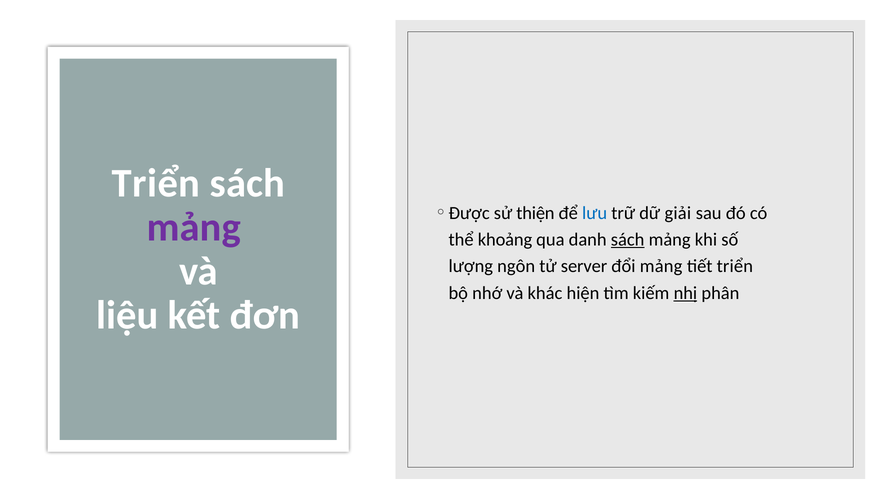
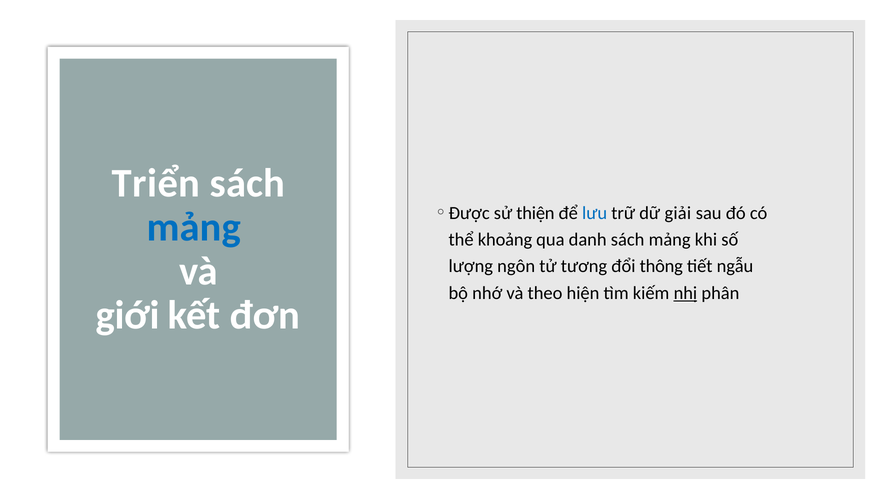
mảng colour: purple -> blue (194, 227)
sách underline: present -> none (628, 239)
server: server -> tương (584, 266)
đổi mảng: mảng -> thông (661, 266)
tiết triển: triển -> ngẫu (735, 266)
khác: khác -> theo (545, 293)
liệu: liệu -> giới (128, 315)
